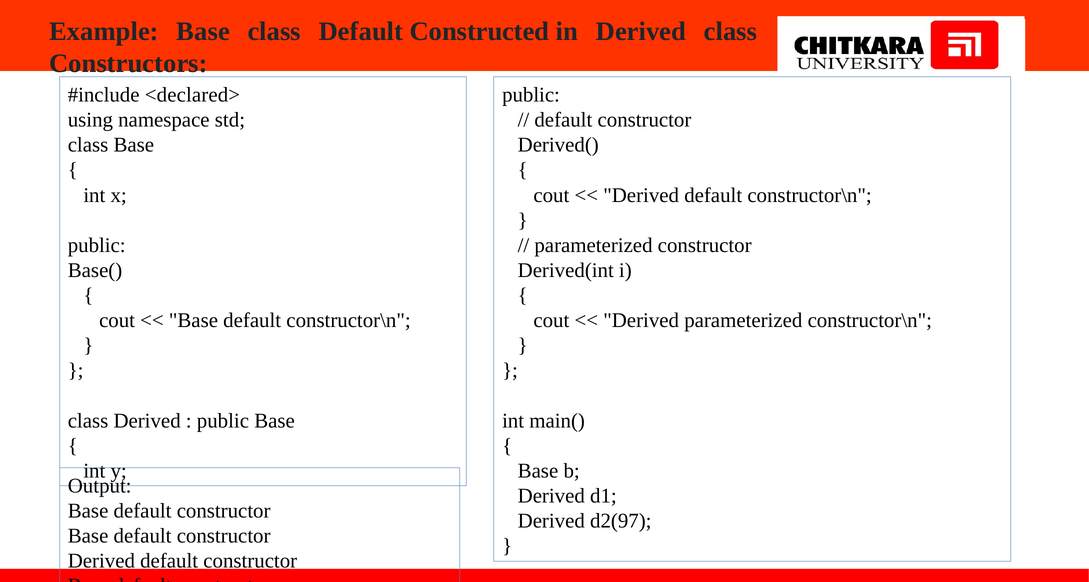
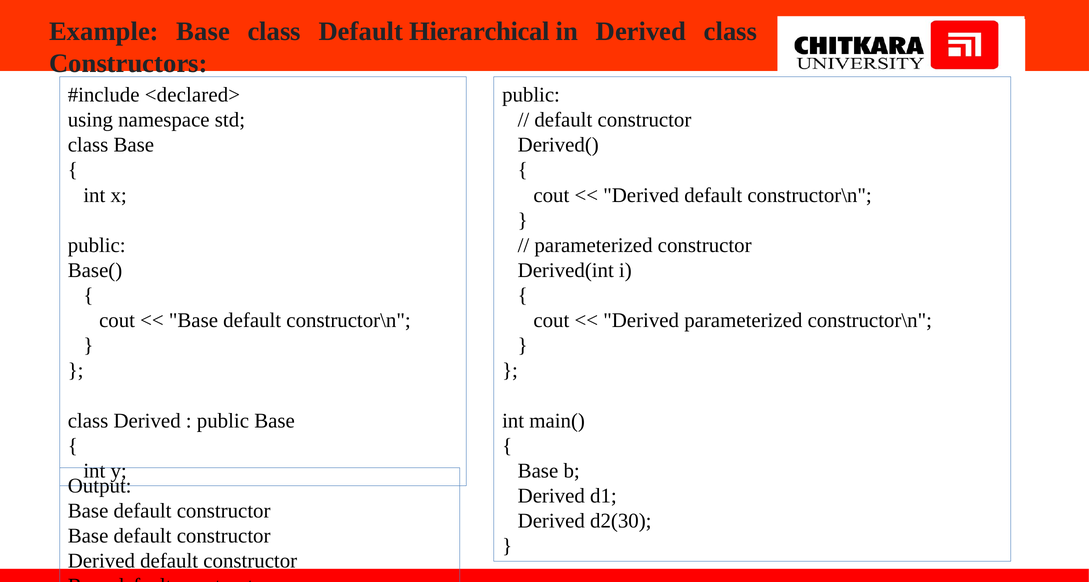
Constructed: Constructed -> Hierarchical (480, 31)
d2(97: d2(97 -> d2(30 (621, 521)
